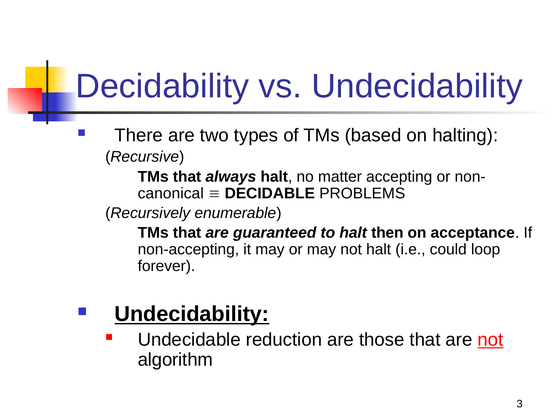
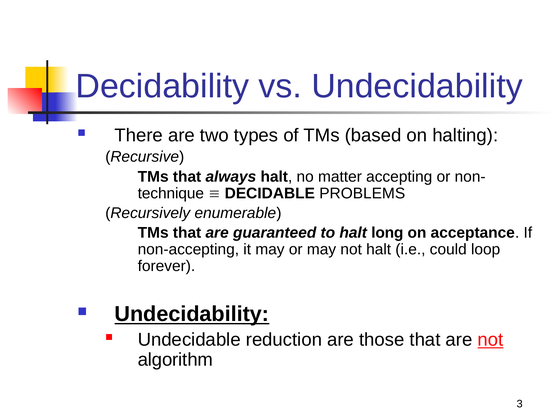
canonical: canonical -> technique (171, 193)
then: then -> long (387, 233)
